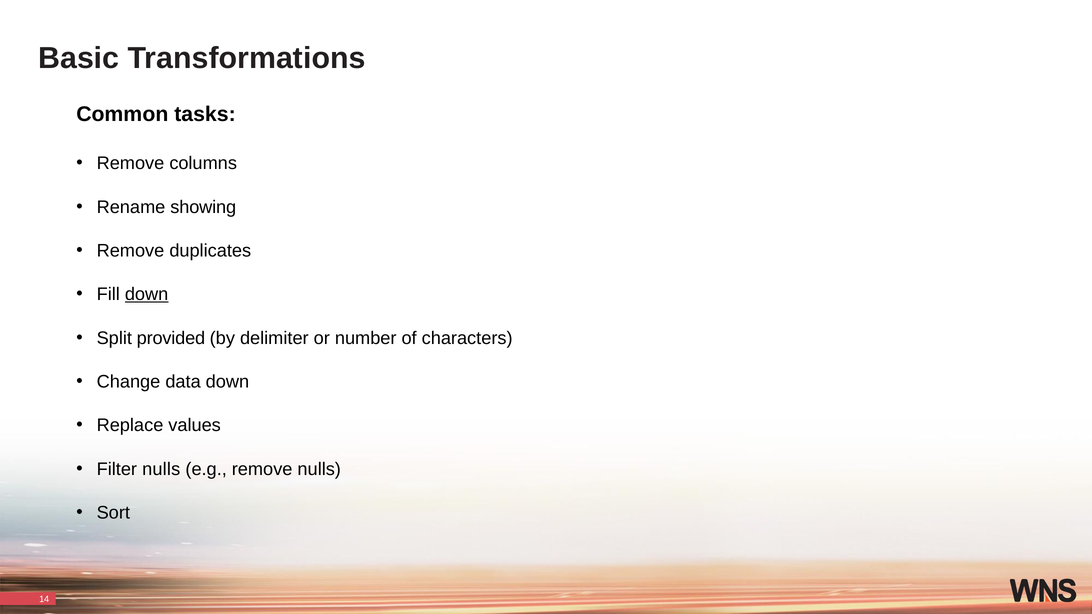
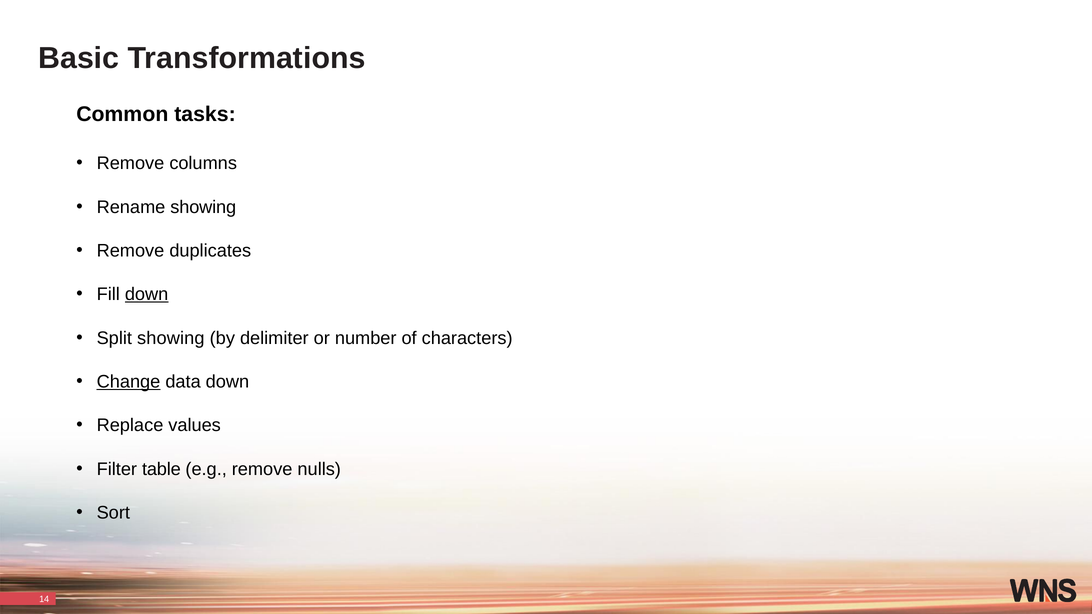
Split provided: provided -> showing (171, 338)
Change underline: none -> present (129, 382)
Filter nulls: nulls -> table (161, 469)
